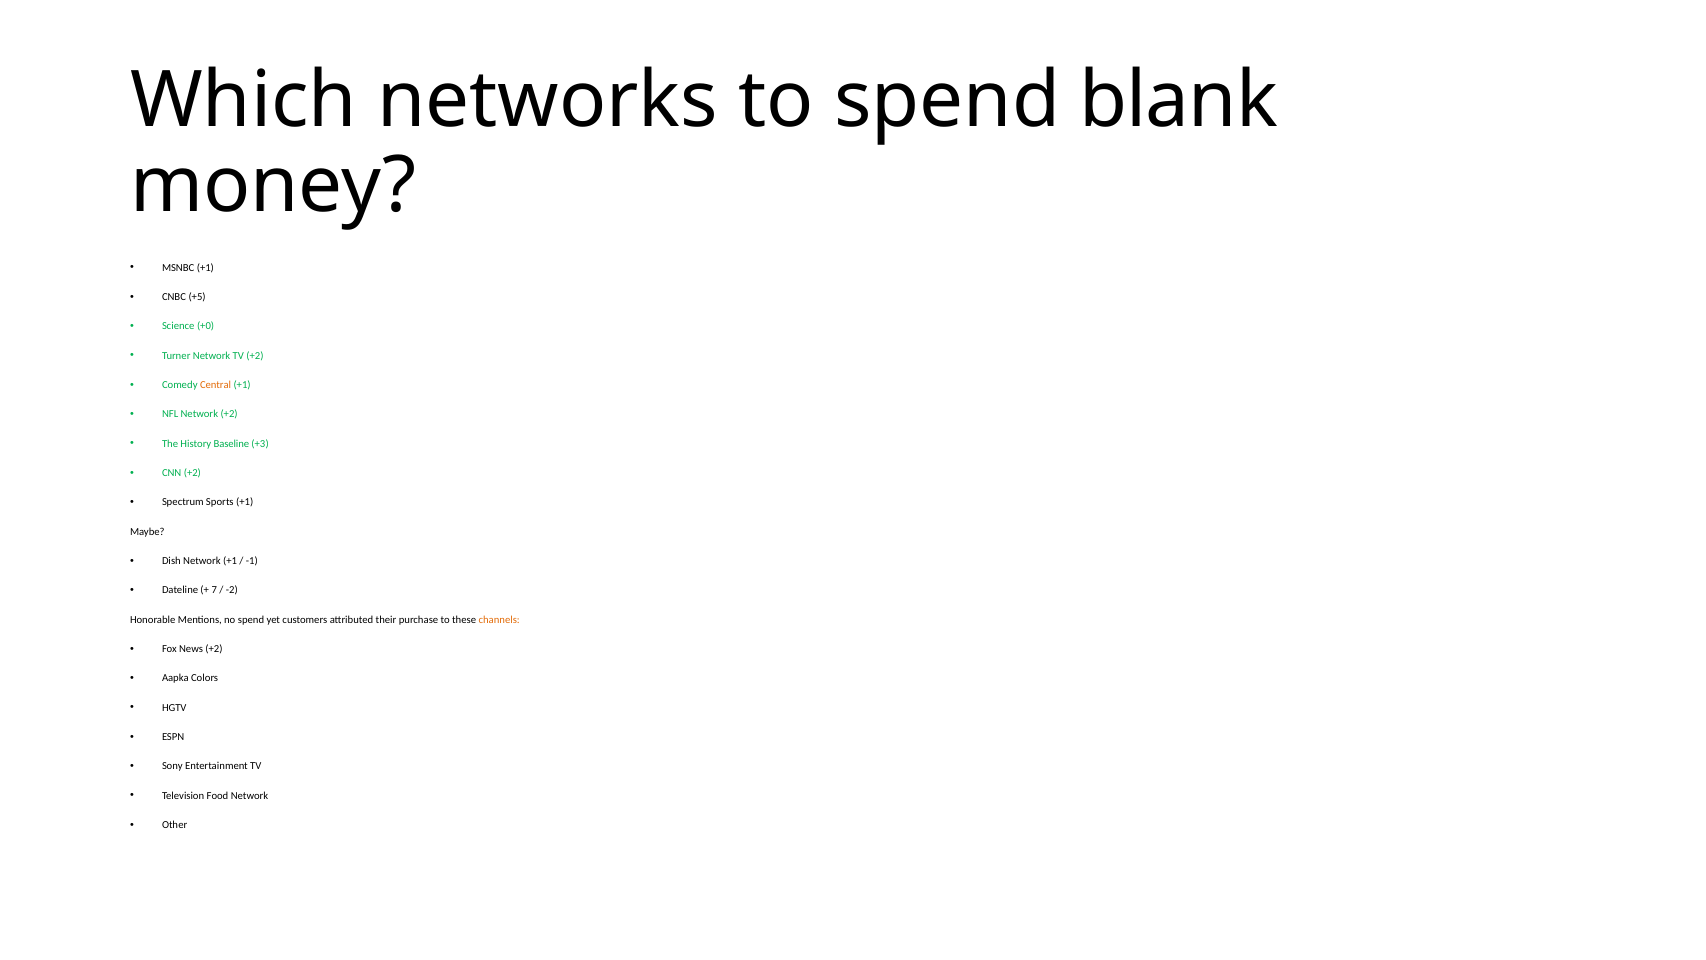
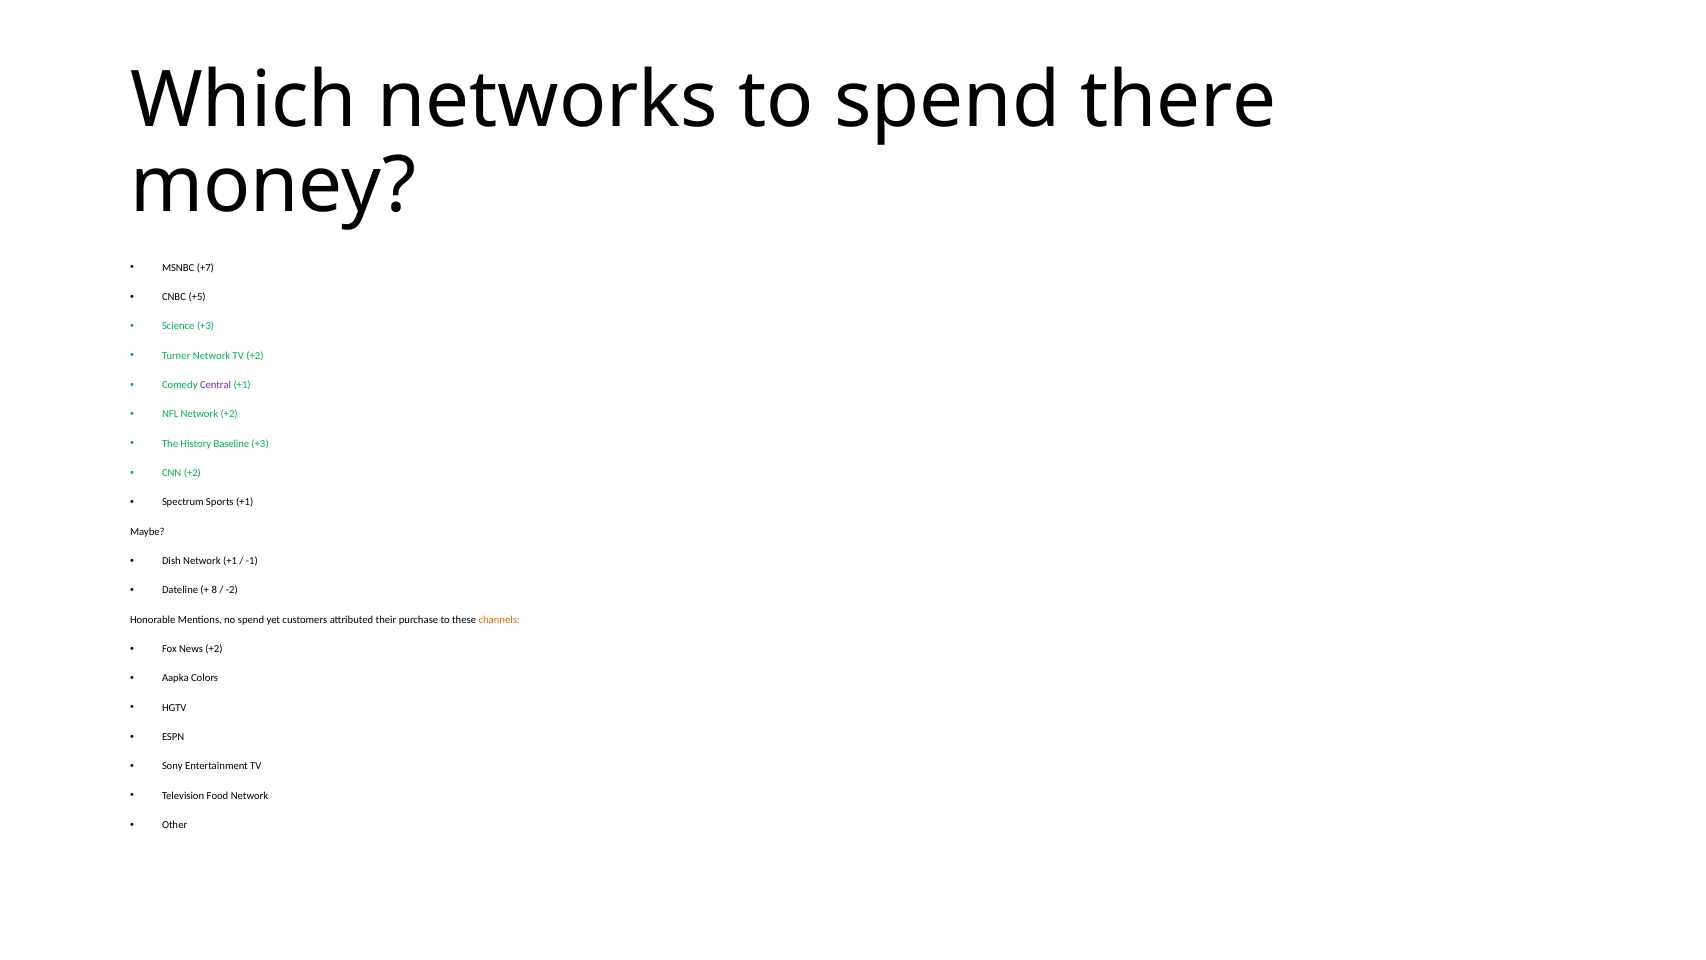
blank: blank -> there (1178, 101)
MSNBC +1: +1 -> +7 (205, 268)
Science +0: +0 -> +3 (206, 326)
Central colour: orange -> purple (216, 385)
7: 7 -> 8 (214, 590)
